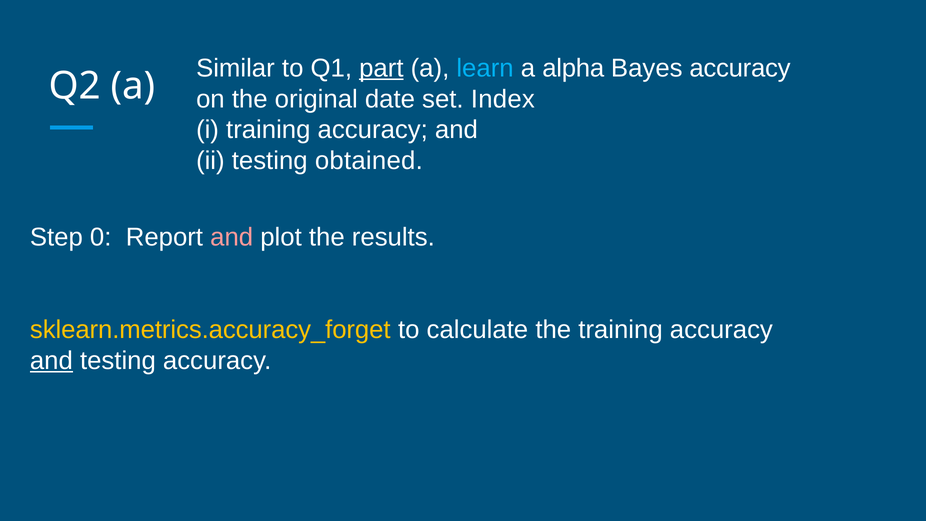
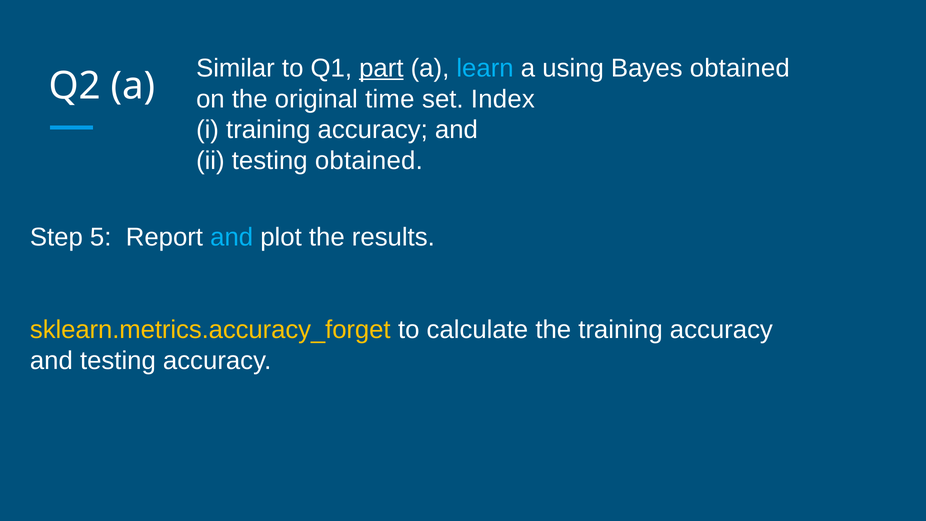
alpha: alpha -> using (573, 68)
Bayes accuracy: accuracy -> obtained (740, 68)
date: date -> time (390, 99)
0: 0 -> 5 (101, 237)
and colour: pink -> light blue (232, 237)
and underline: present -> none (51, 361)
